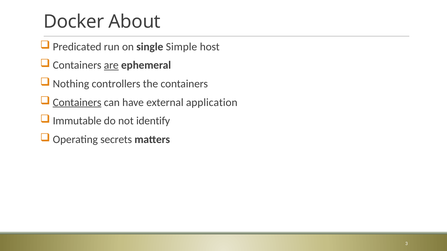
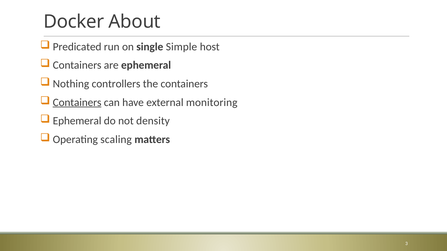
are underline: present -> none (111, 65)
application: application -> monitoring (212, 103)
Immutable: Immutable -> Ephemeral (77, 121)
identify: identify -> density (153, 121)
secrets: secrets -> scaling (116, 140)
